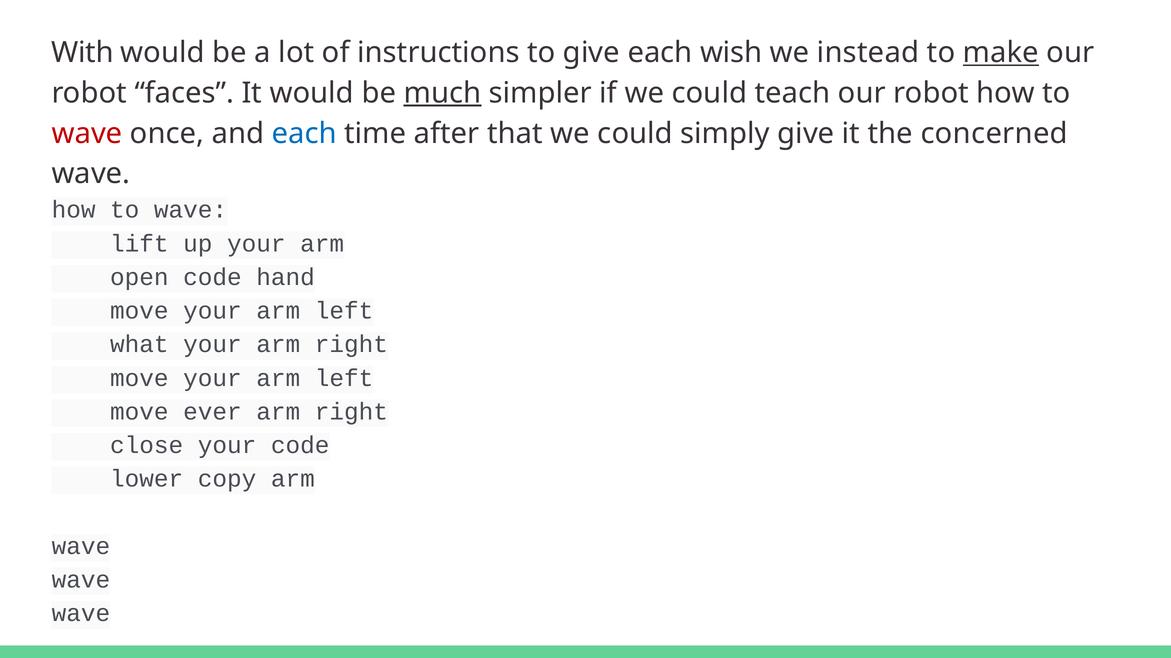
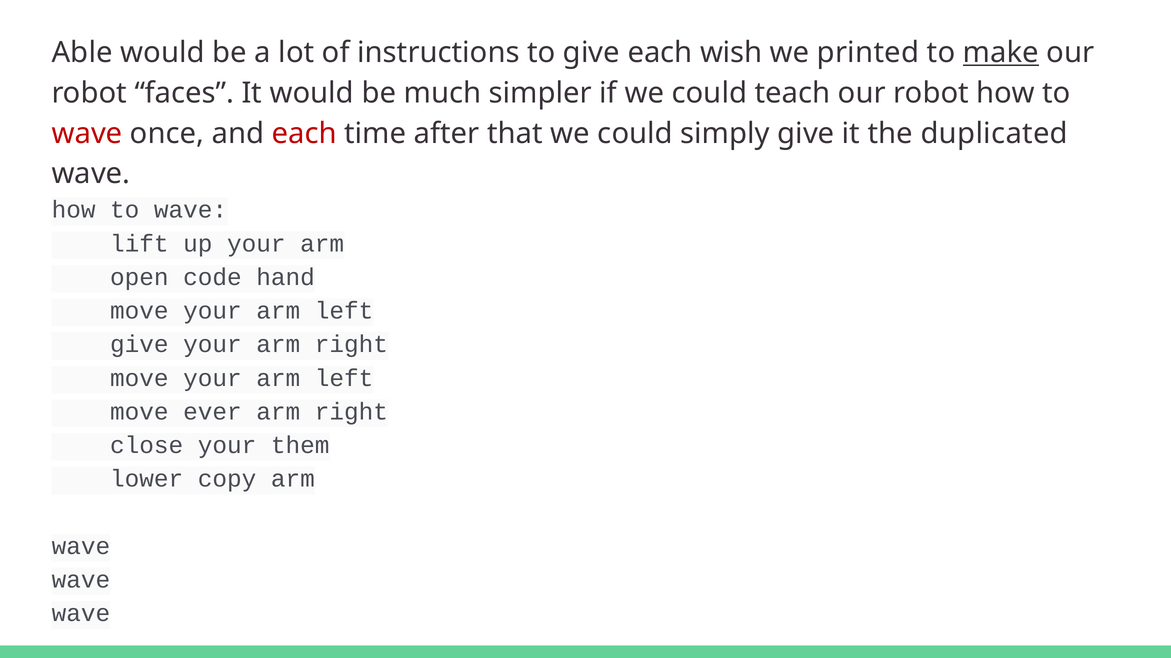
With: With -> Able (82, 53)
instead: instead -> printed (868, 53)
much underline: present -> none (442, 93)
each colour: blue -> red (304, 134)
concerned: concerned -> duplicated (994, 134)
what: what -> give (139, 345)
your code: code -> them (300, 446)
